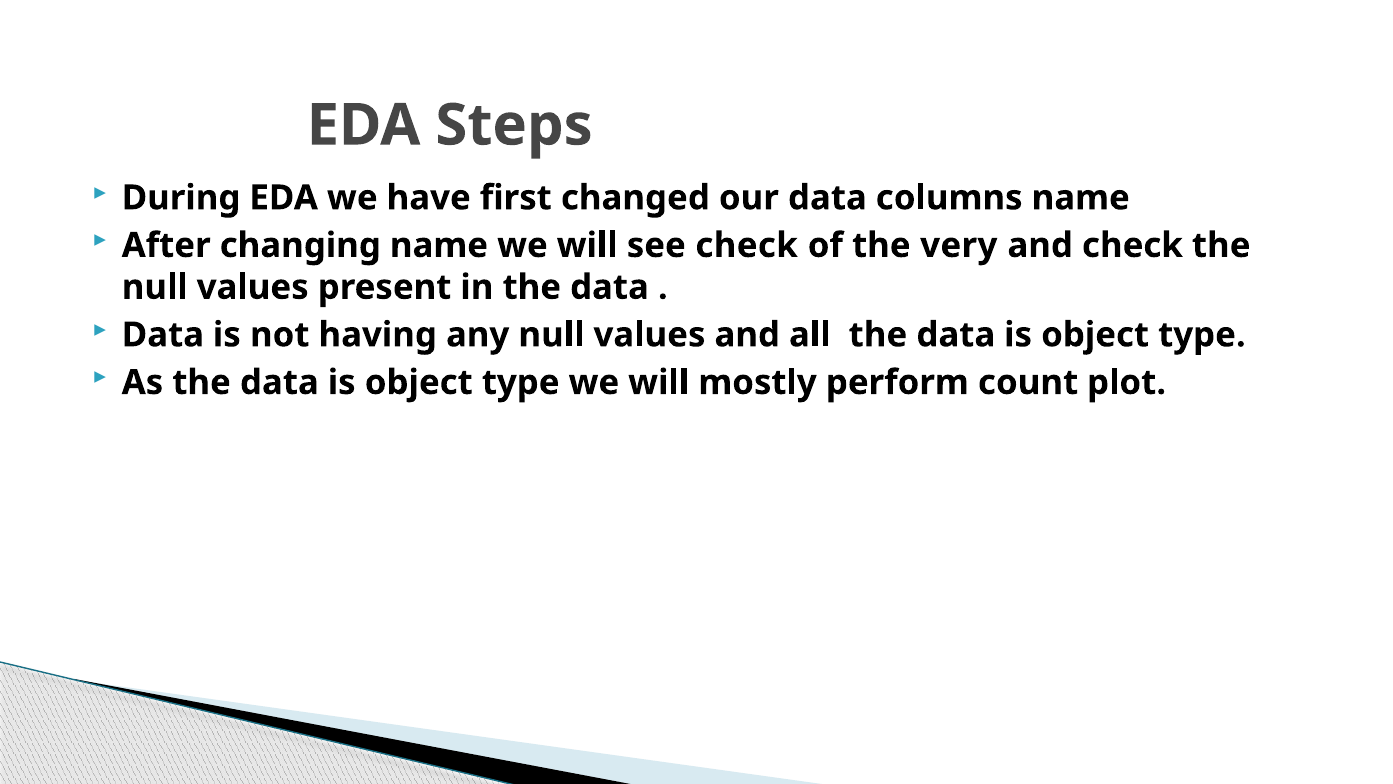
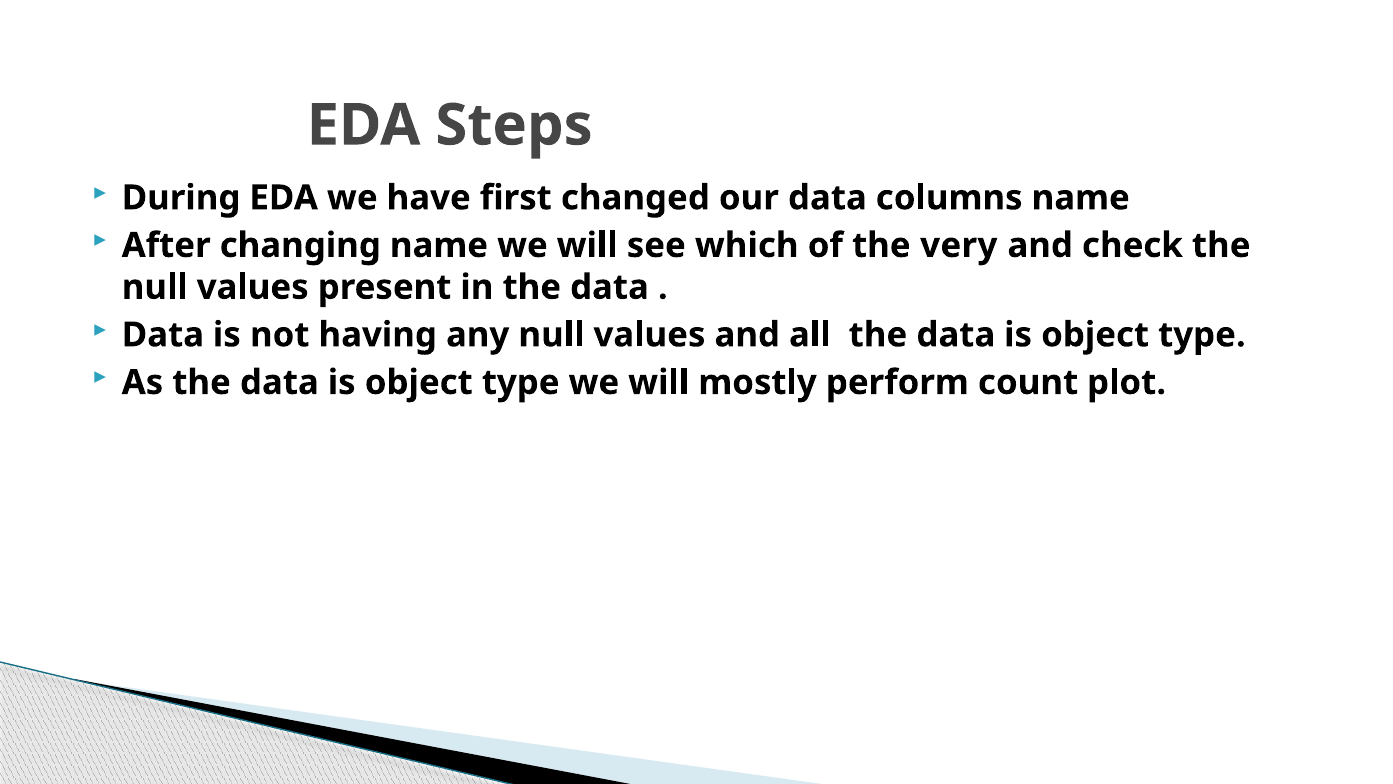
see check: check -> which (747, 245)
